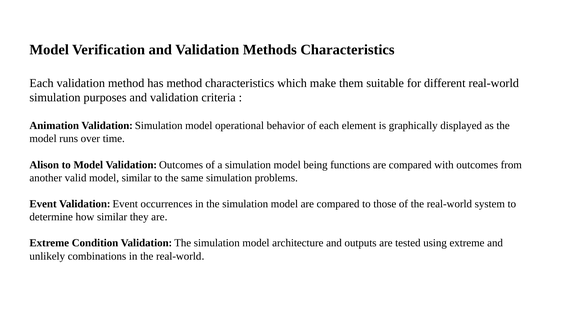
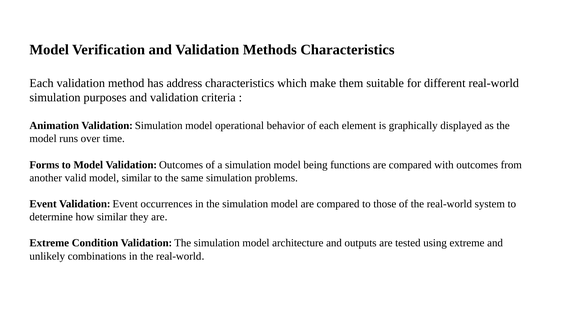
has method: method -> address (184, 83)
Alison: Alison -> Forms (44, 165)
